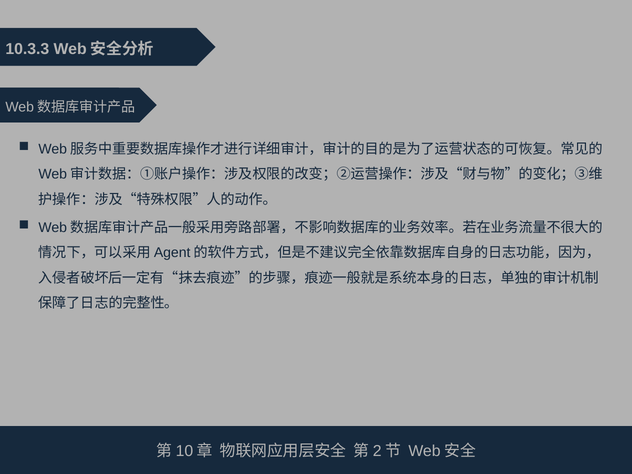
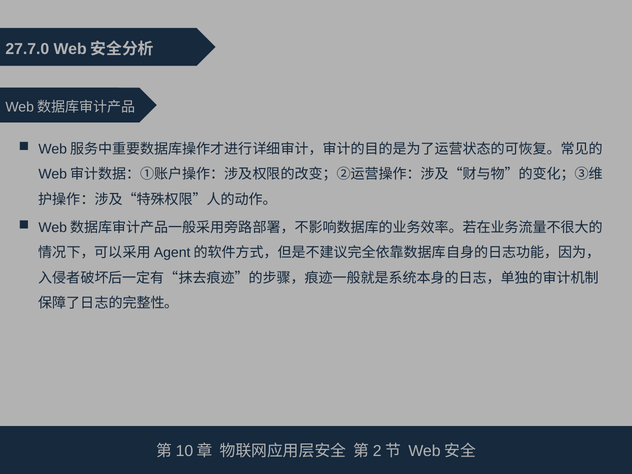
10.3.3: 10.3.3 -> 27.7.0 (27, 49)
